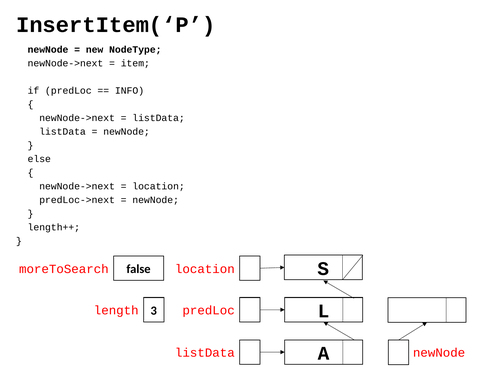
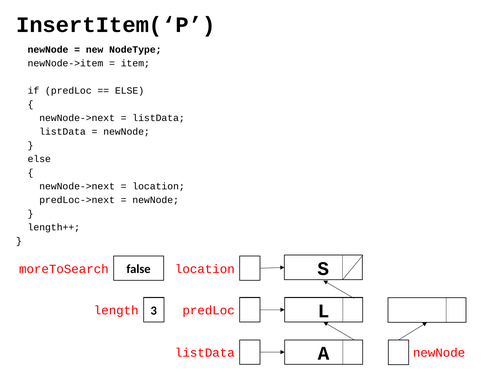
newNode->next: newNode->next -> newNode->item (65, 63)
INFO: INFO -> ELSE (130, 91)
